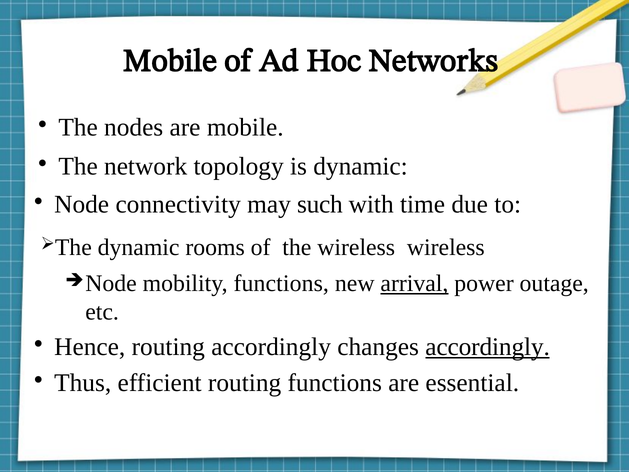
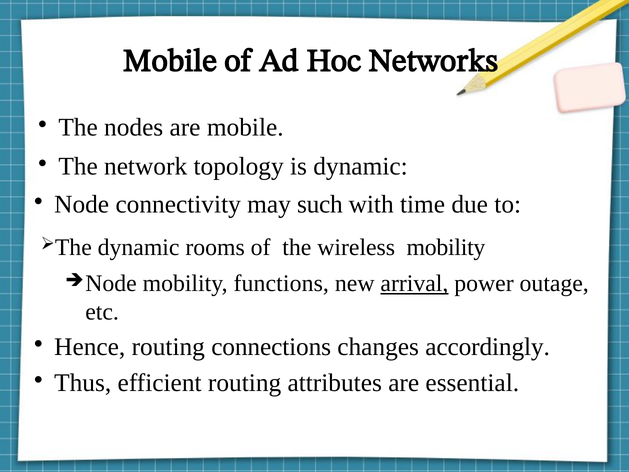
wireless wireless: wireless -> mobility (446, 247)
routing accordingly: accordingly -> connections (271, 347)
accordingly underline: present -> none (488, 347)
routing functions: functions -> attributes (335, 383)
